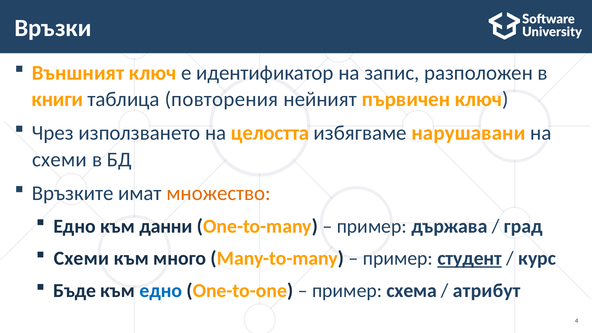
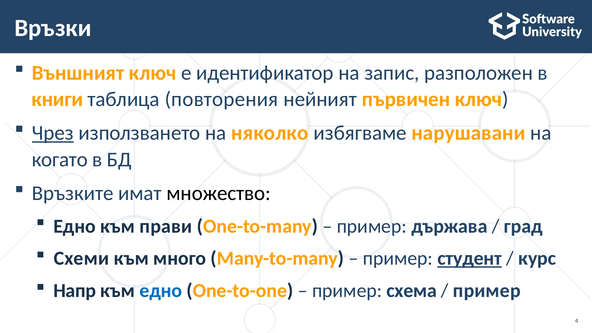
Чрез underline: none -> present (53, 133)
целостта: целостта -> няколко (270, 133)
схеми: схеми -> когато (60, 159)
множество colour: orange -> black (219, 193)
данни: данни -> прави (166, 226)
Бъде: Бъде -> Напр (75, 291)
атрибут: атрибут -> пример (487, 291)
